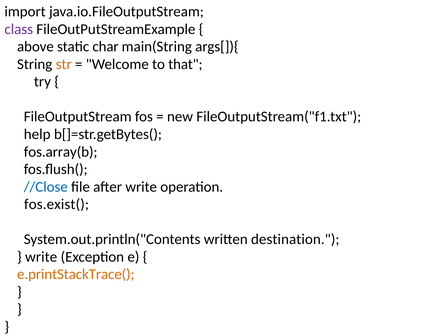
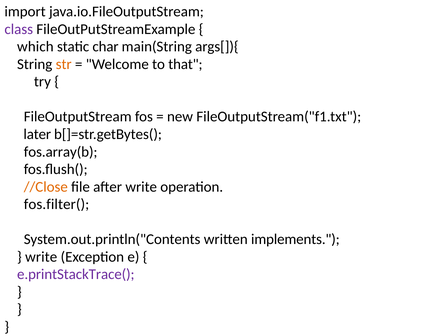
above: above -> which (35, 47)
help: help -> later (37, 134)
//Close colour: blue -> orange (46, 187)
fos.exist(: fos.exist( -> fos.filter( (57, 204)
destination: destination -> implements (295, 239)
e.printStackTrace( colour: orange -> purple (76, 274)
